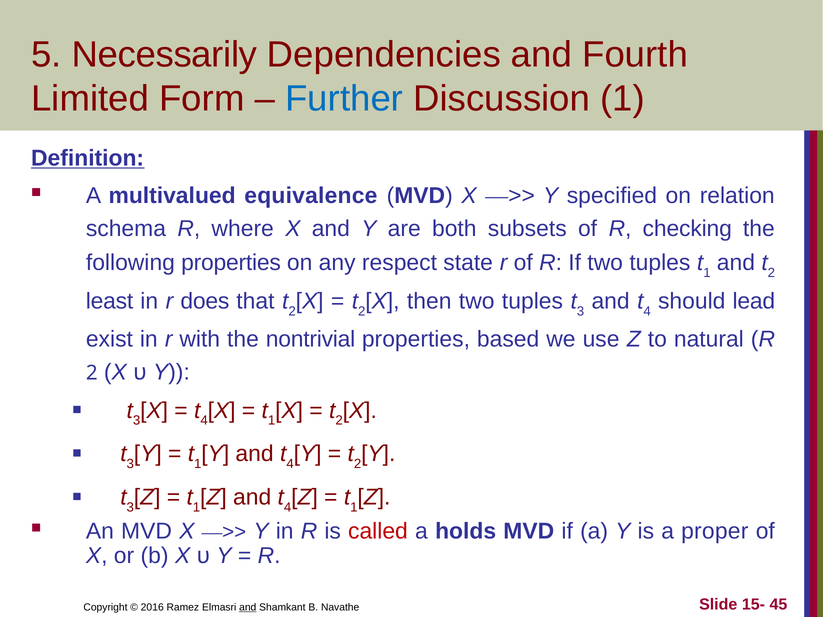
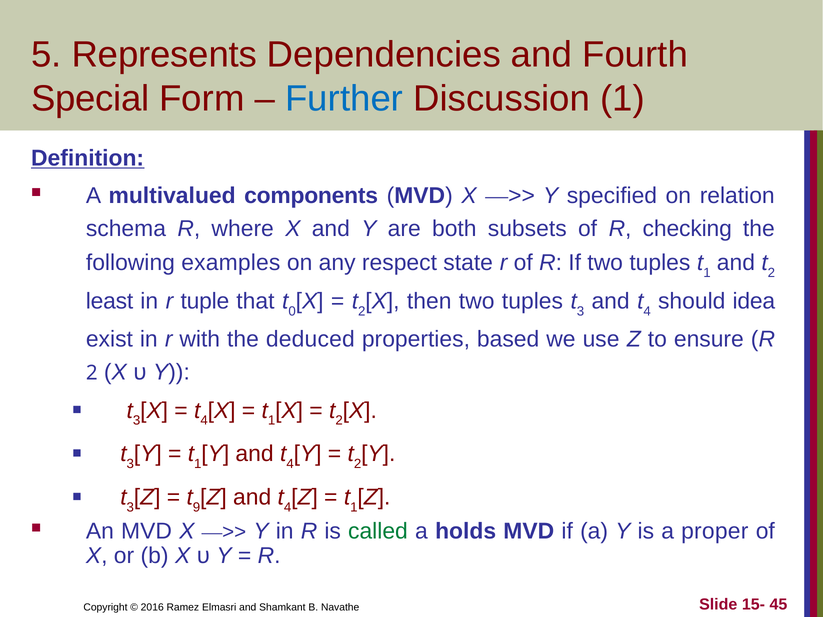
Necessarily: Necessarily -> Represents (164, 55)
Limited: Limited -> Special (90, 99)
equivalence: equivalence -> components (311, 196)
following properties: properties -> examples (231, 263)
does: does -> tuple (205, 301)
2: 2 -> 0 (292, 312)
lead: lead -> idea (754, 301)
nontrivial: nontrivial -> deduced (310, 339)
natural: natural -> ensure (709, 339)
1: 1 -> 9 (197, 507)
called colour: red -> green (378, 531)
and underline: present -> none (248, 607)
